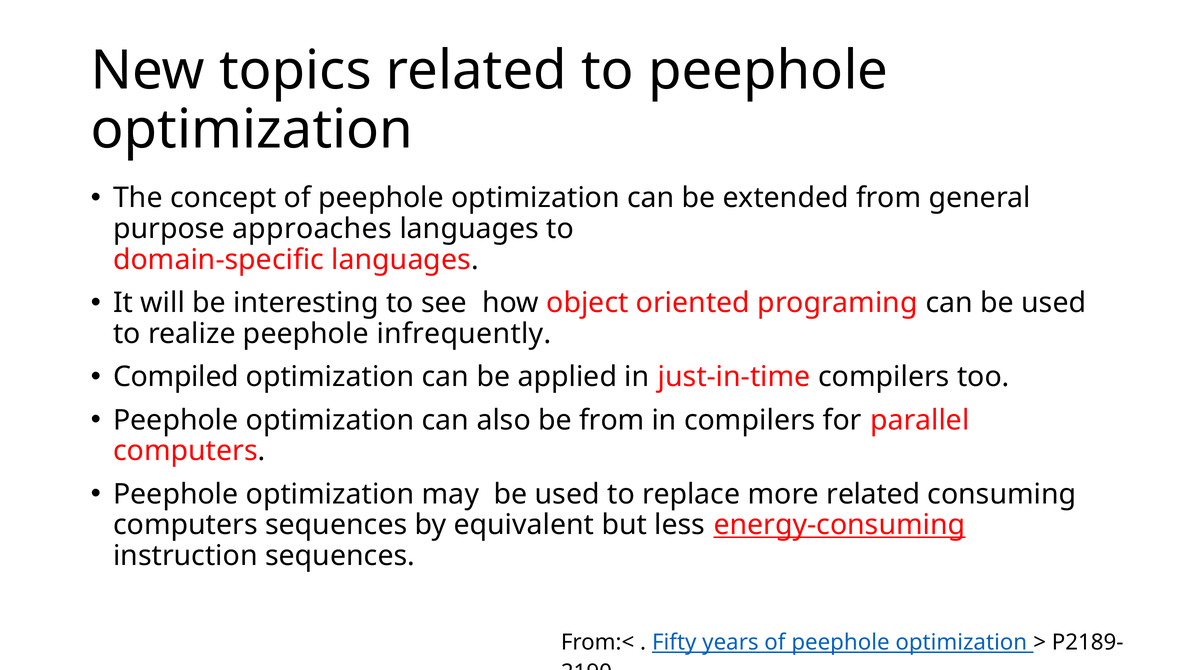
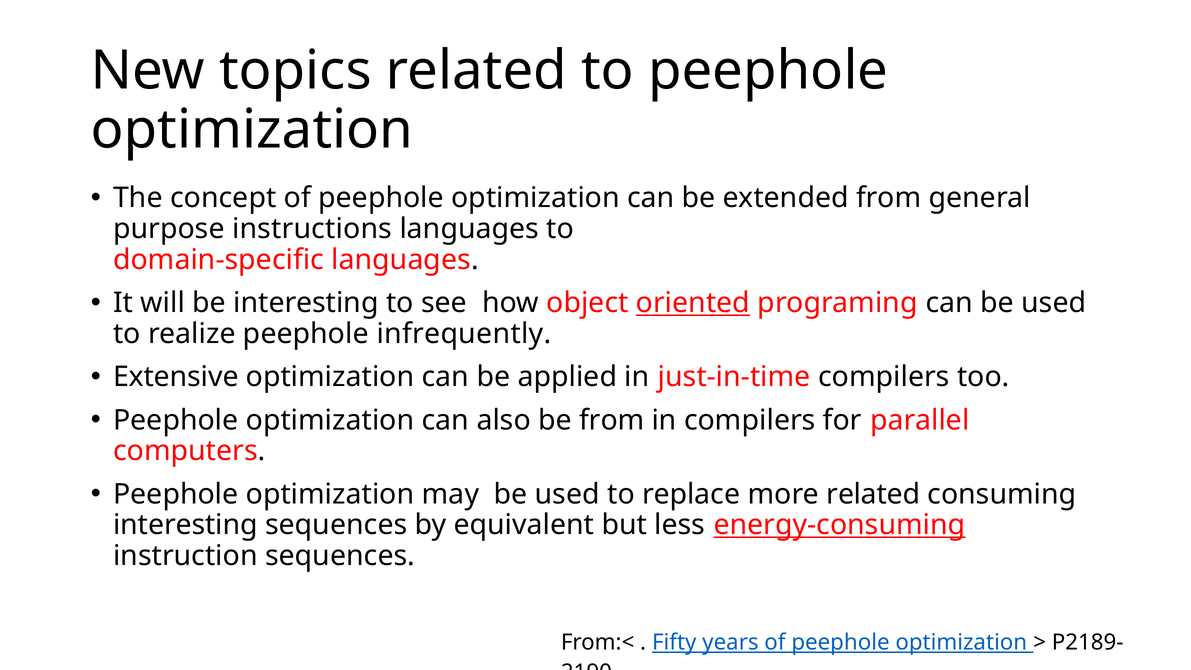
approaches: approaches -> instructions (312, 229)
oriented underline: none -> present (693, 303)
Compiled: Compiled -> Extensive (176, 377)
computers: computers -> interesting (185, 525)
